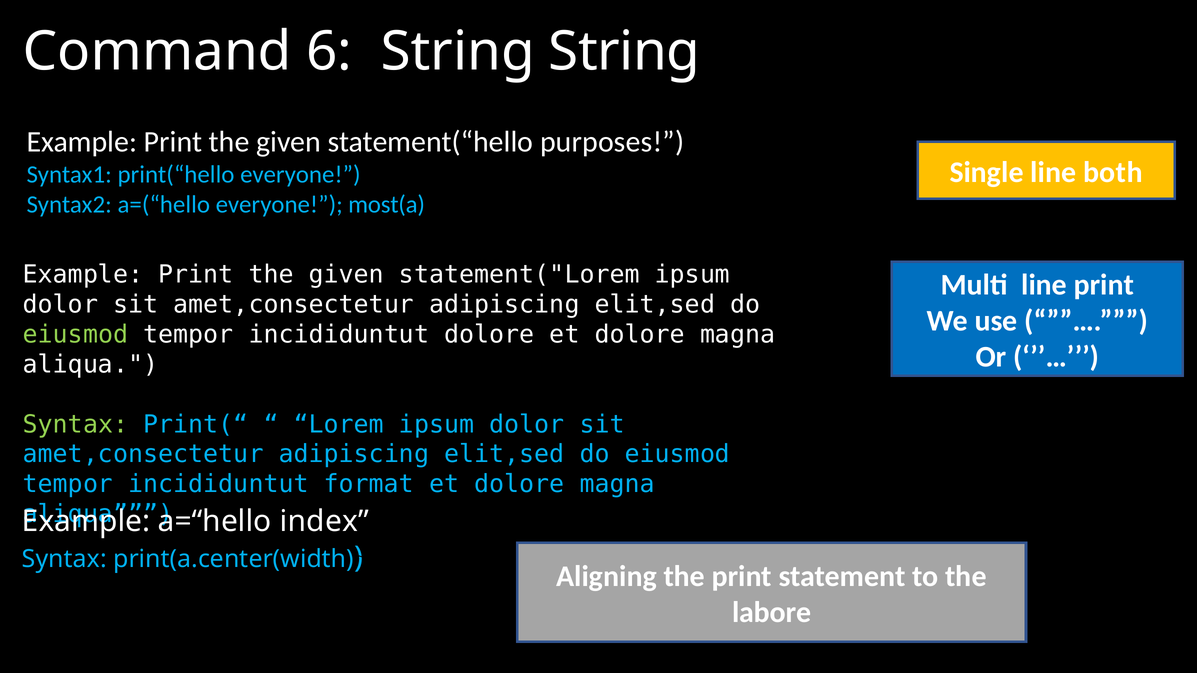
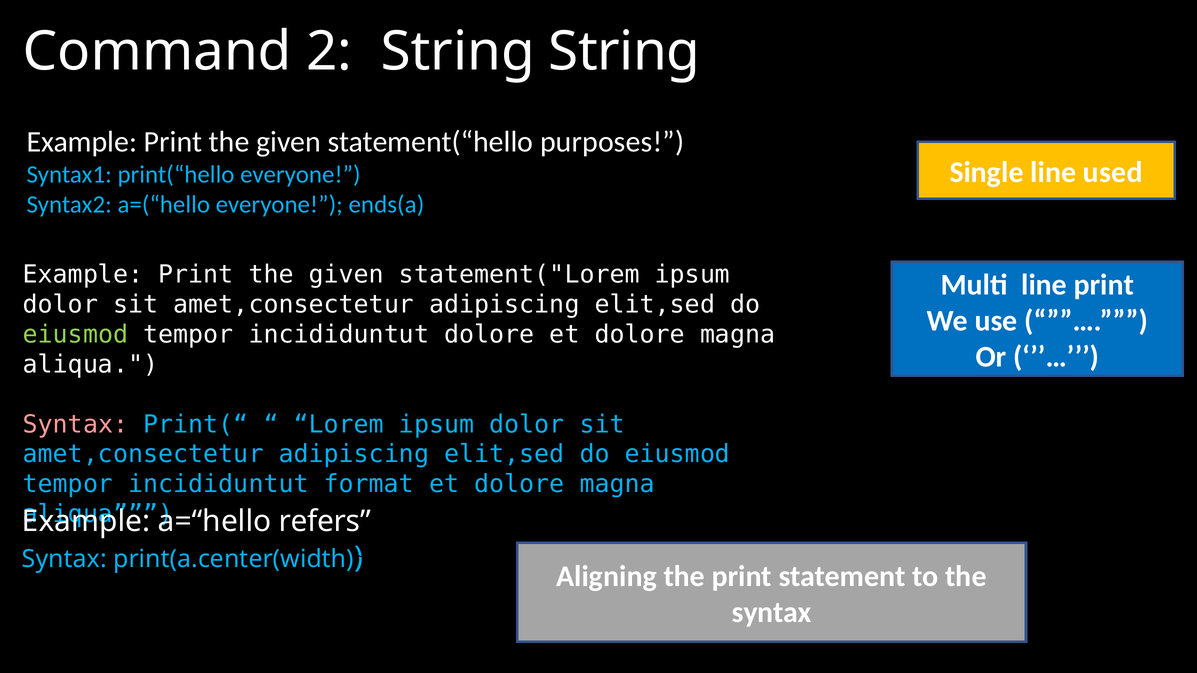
6: 6 -> 2 (329, 52)
both: both -> used (1113, 172)
most(a: most(a -> ends(a (386, 204)
Syntax colour: light green -> pink (75, 425)
index: index -> refers (325, 522)
labore: labore -> syntax (772, 613)
